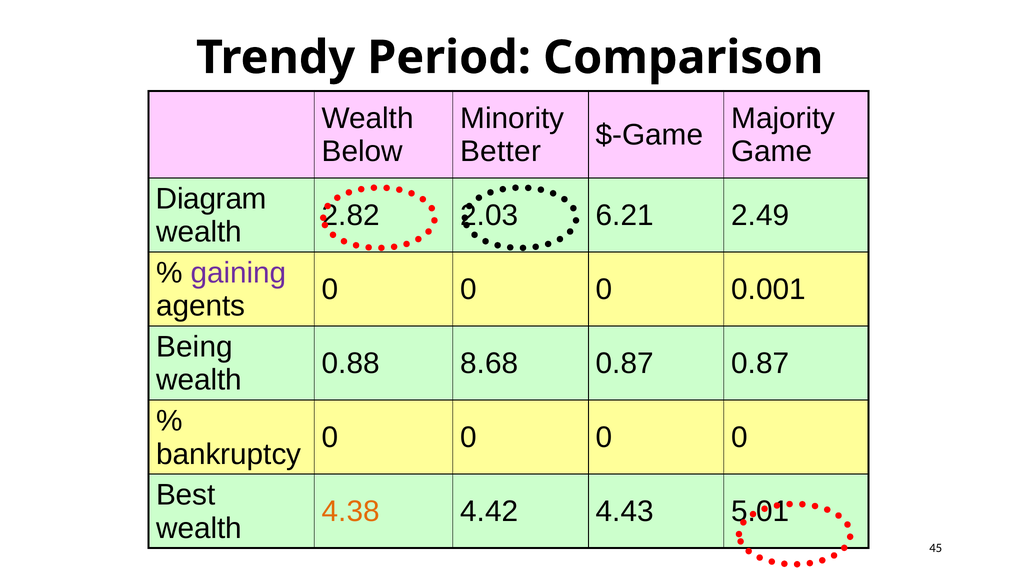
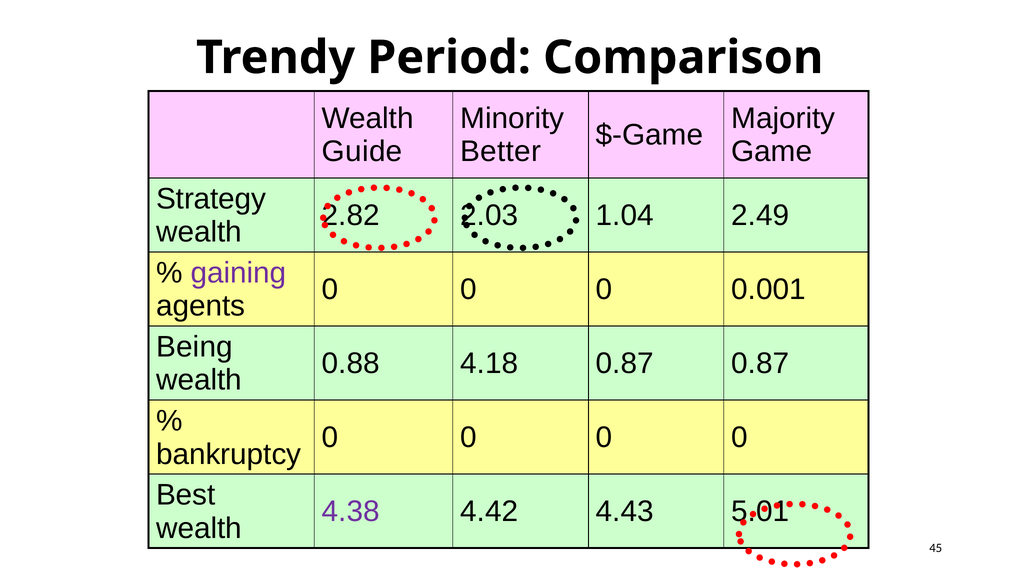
Below: Below -> Guide (362, 151)
Diagram: Diagram -> Strategy (211, 199)
6.21: 6.21 -> 1.04 (625, 215)
8.68: 8.68 -> 4.18 (489, 363)
4.38 colour: orange -> purple (351, 511)
